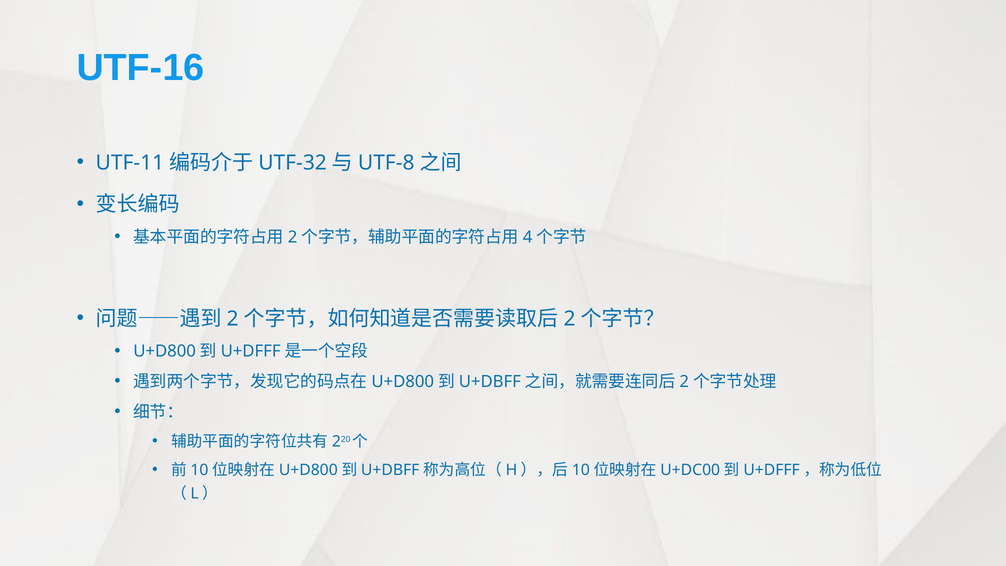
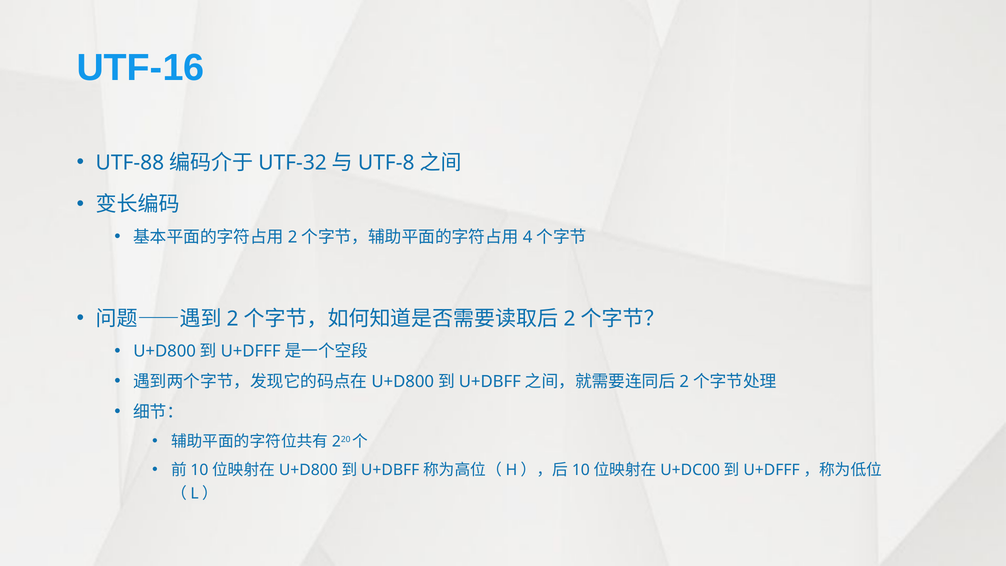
UTF-11: UTF-11 -> UTF-88 (130, 163)
